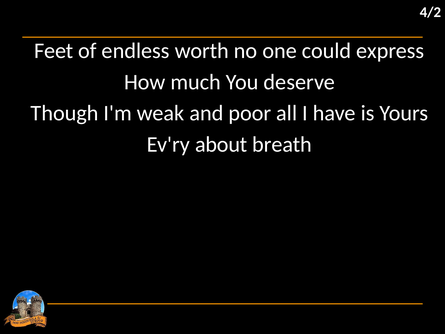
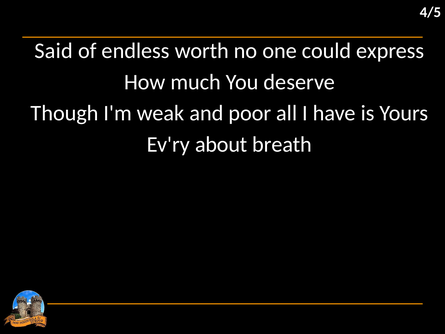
4/2: 4/2 -> 4/5 (430, 12)
Feet: Feet -> Said (54, 51)
